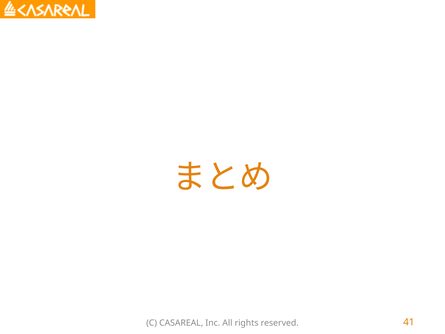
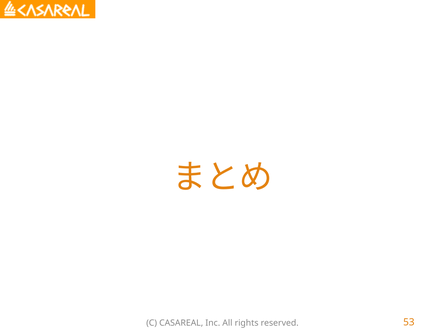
41: 41 -> 53 (409, 322)
